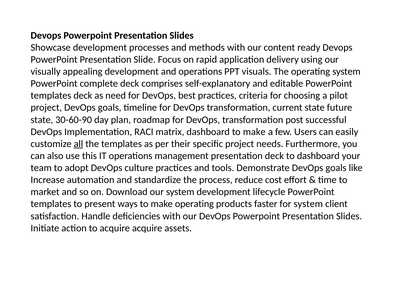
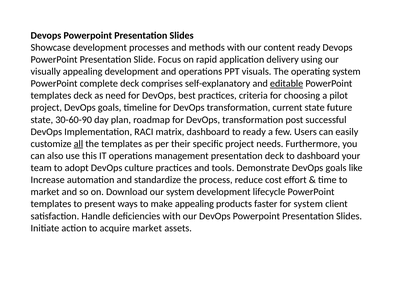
editable underline: none -> present (287, 84)
dashboard to make: make -> ready (254, 132)
make operating: operating -> appealing (194, 204)
acquire acquire: acquire -> market (147, 228)
